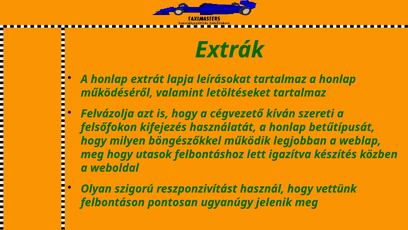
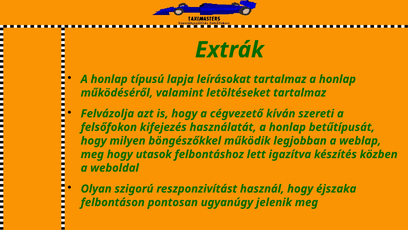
extrát: extrát -> típusú (147, 79)
vettünk: vettünk -> éjszaka (336, 188)
